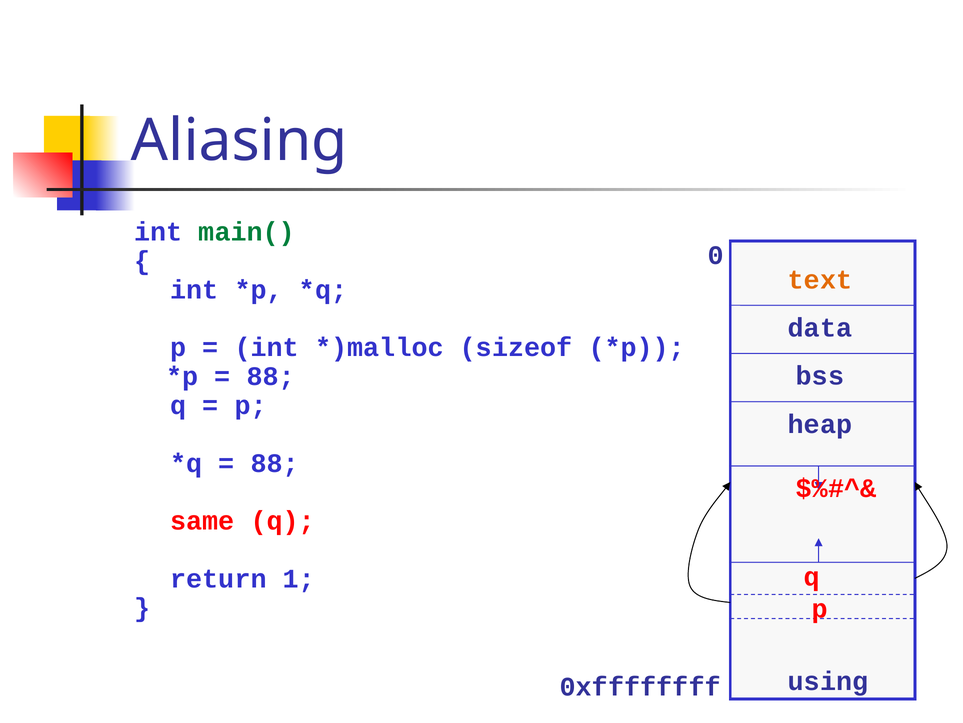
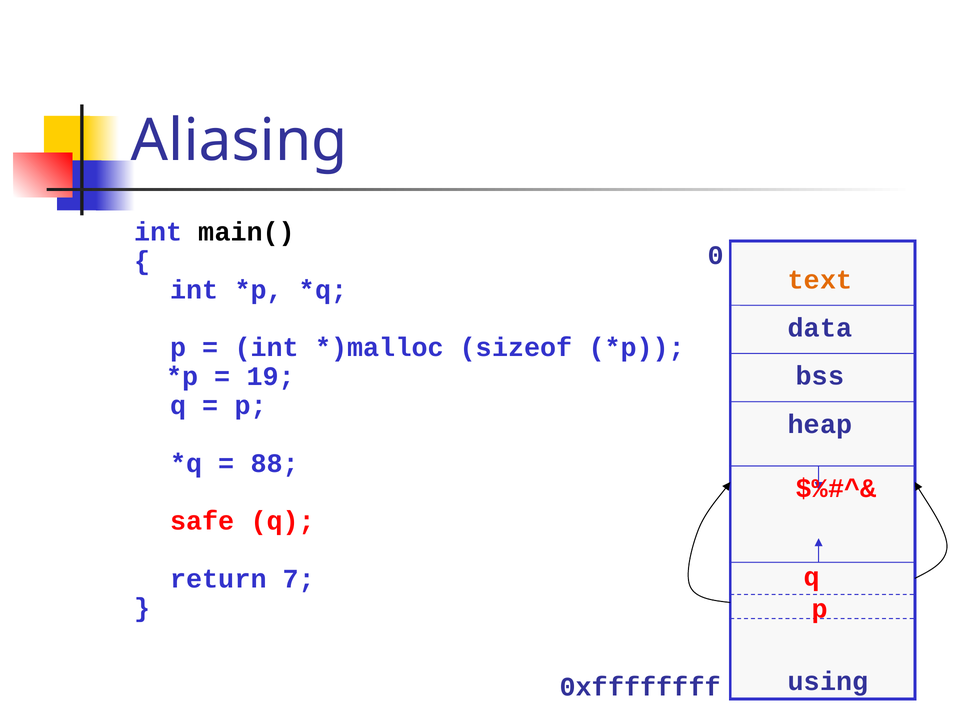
main( colour: green -> black (247, 232)
88: 88 -> 19 (271, 376)
same: same -> safe (202, 521)
1: 1 -> 7 (299, 578)
